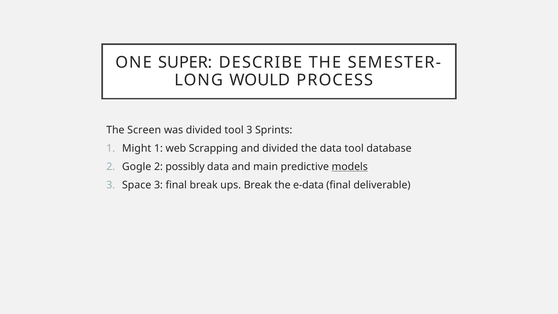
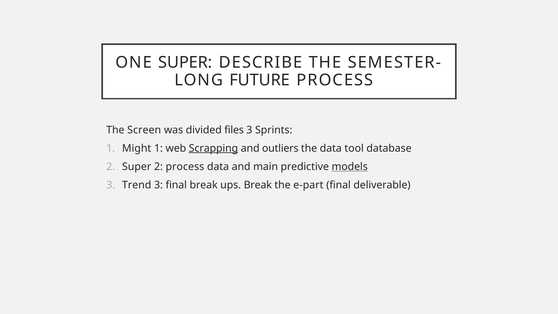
WOULD: WOULD -> FUTURE (260, 80)
divided tool: tool -> files (234, 130)
Scrapping underline: none -> present (213, 148)
and divided: divided -> outliers (280, 148)
2 Gogle: Gogle -> Super (137, 167)
2 possibly: possibly -> process (185, 167)
Space: Space -> Trend (137, 185)
e-data: e-data -> e-part (308, 185)
